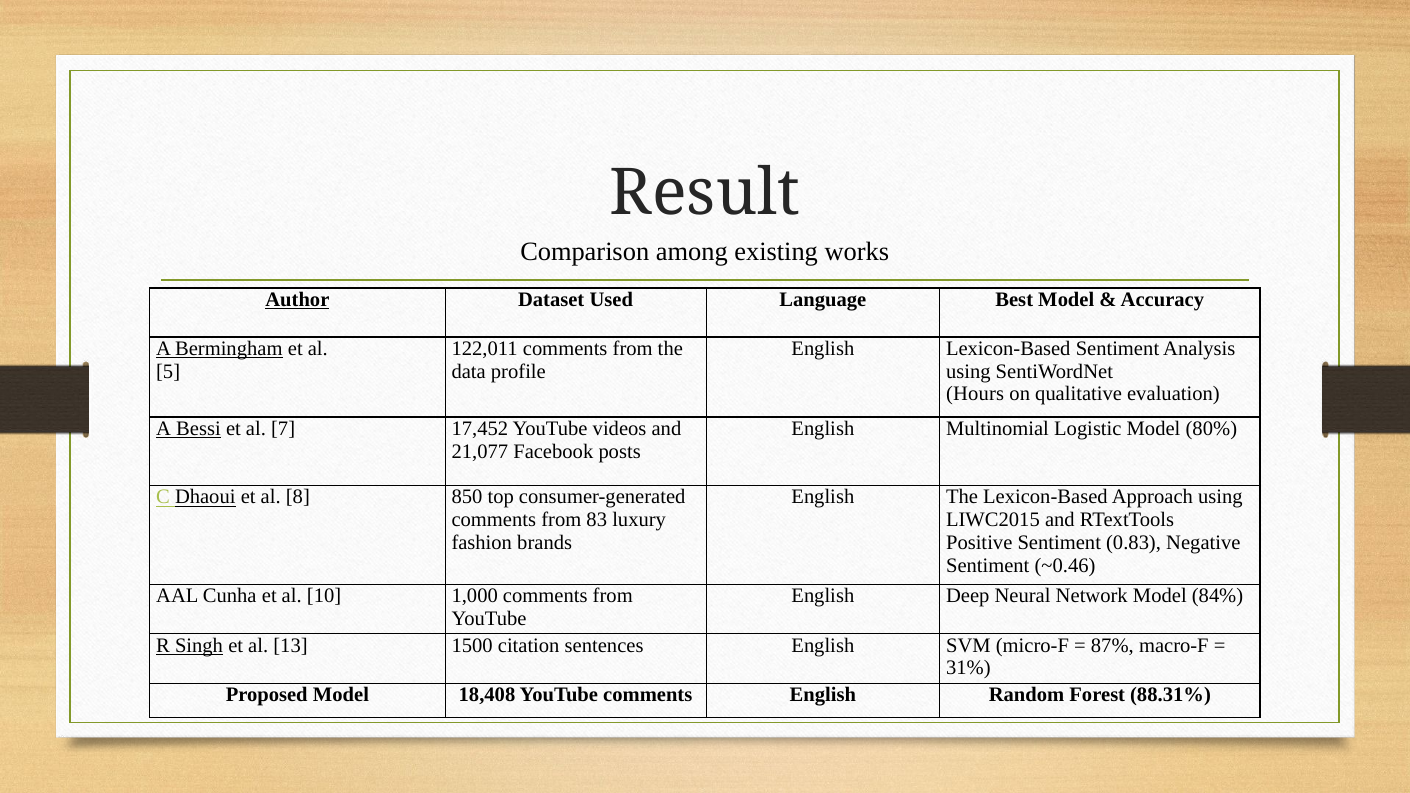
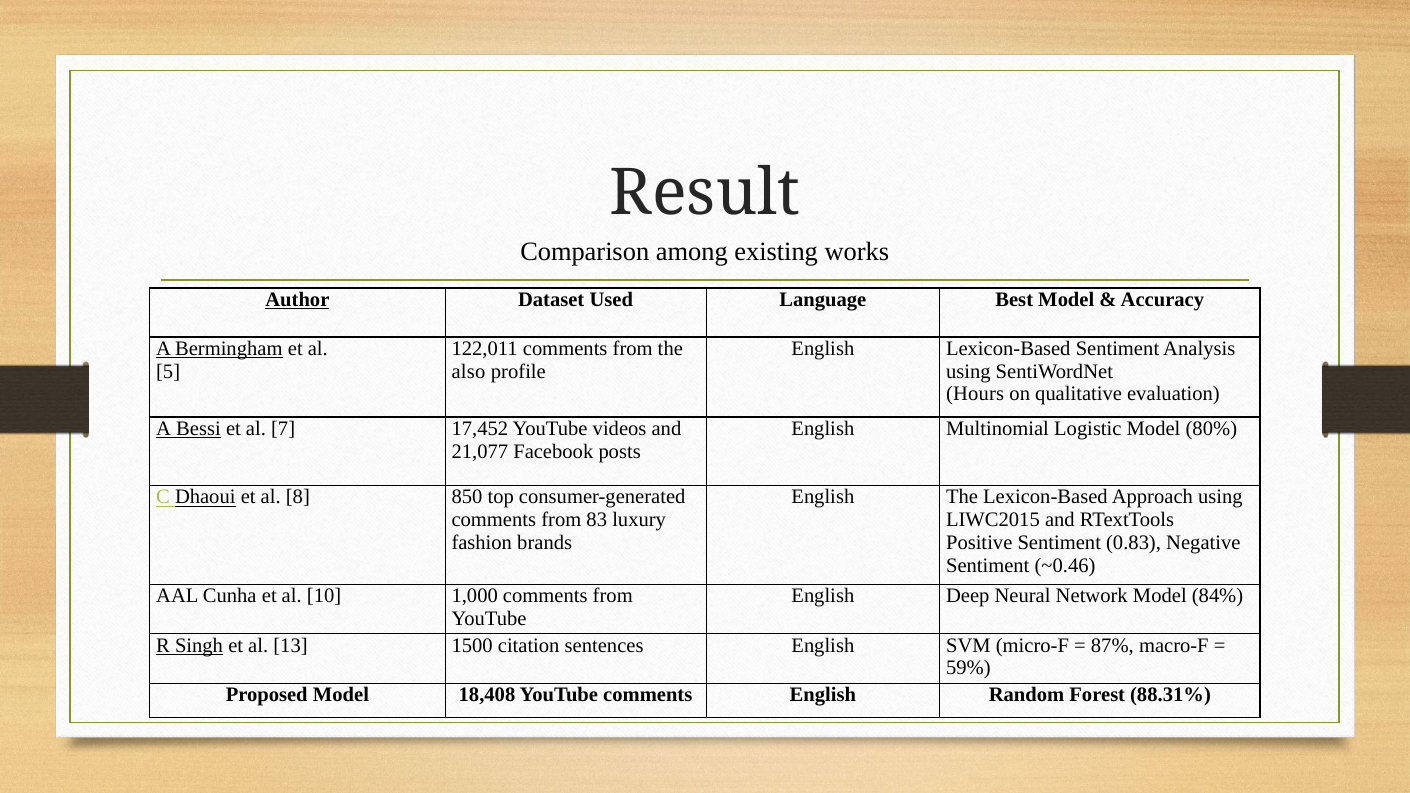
data: data -> also (469, 371)
31%: 31% -> 59% (968, 668)
